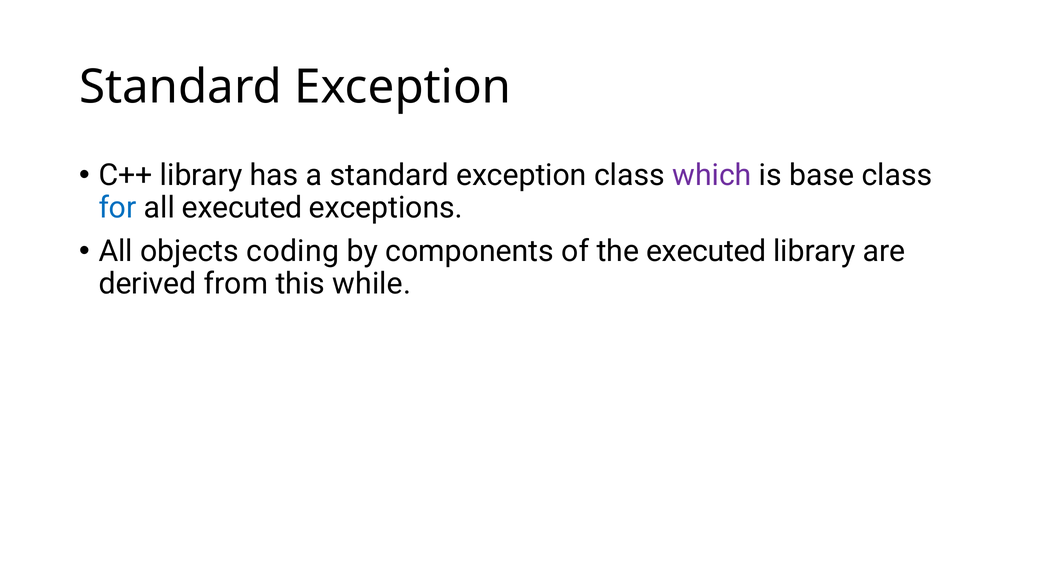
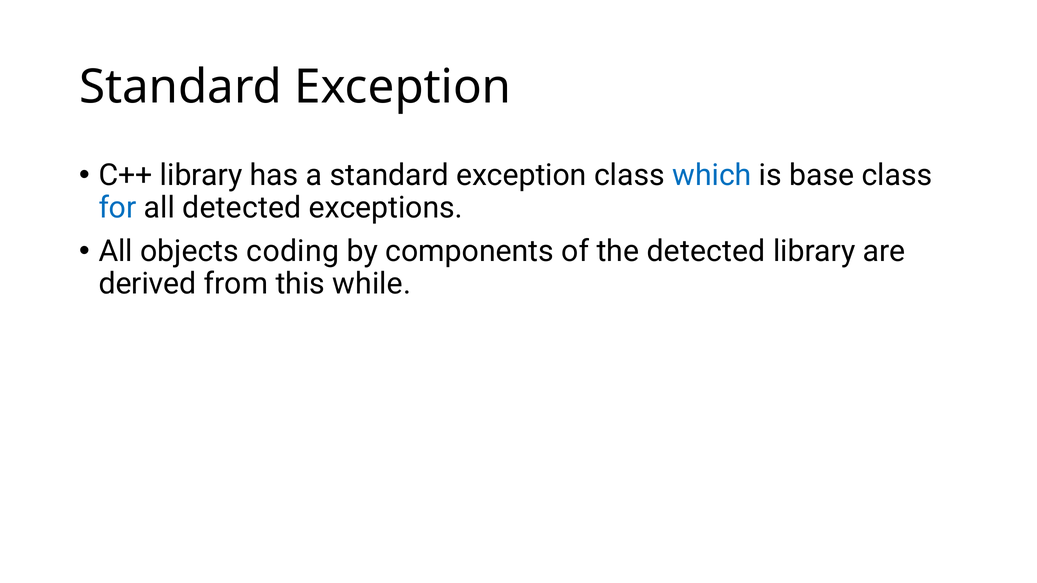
which colour: purple -> blue (712, 175)
all executed: executed -> detected (242, 208)
the executed: executed -> detected (706, 251)
